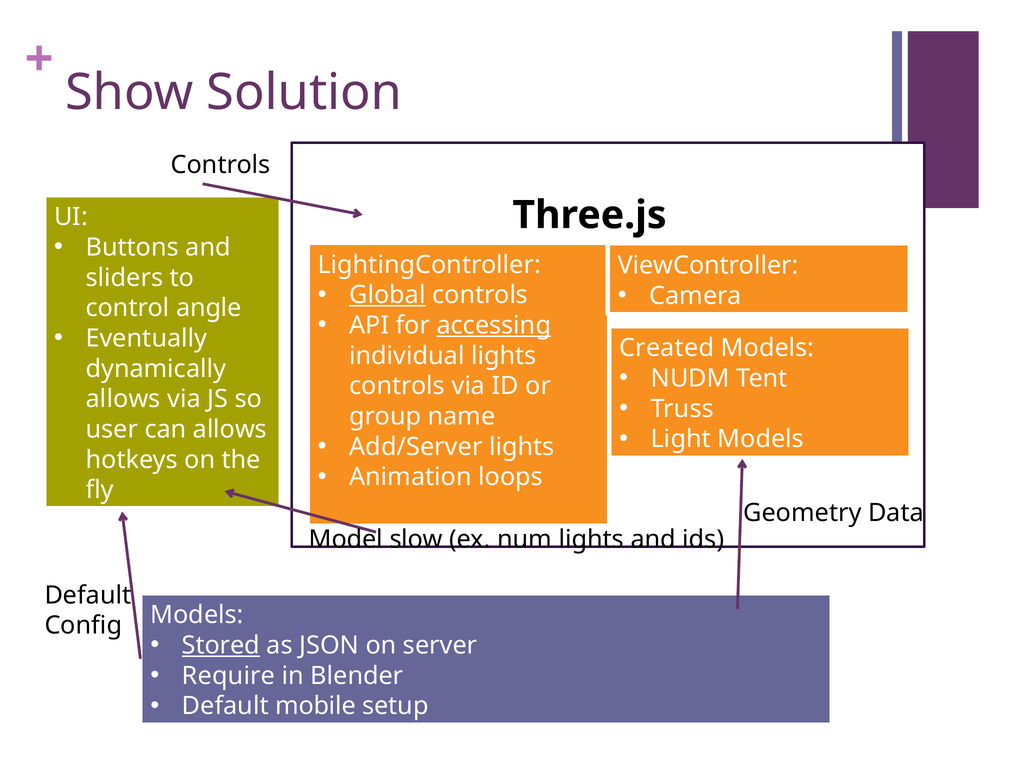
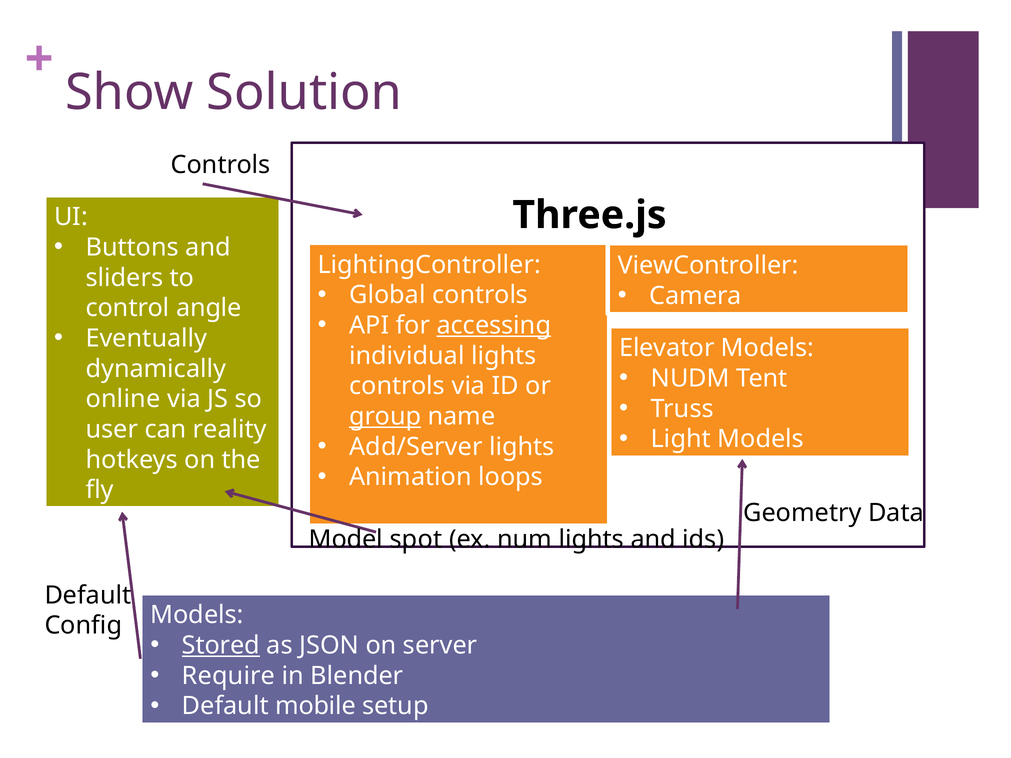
Global underline: present -> none (387, 295)
Created: Created -> Elevator (667, 348)
allows: allows -> online (123, 399)
group underline: none -> present (385, 417)
can allows: allows -> reality (230, 430)
slow: slow -> spot (416, 540)
